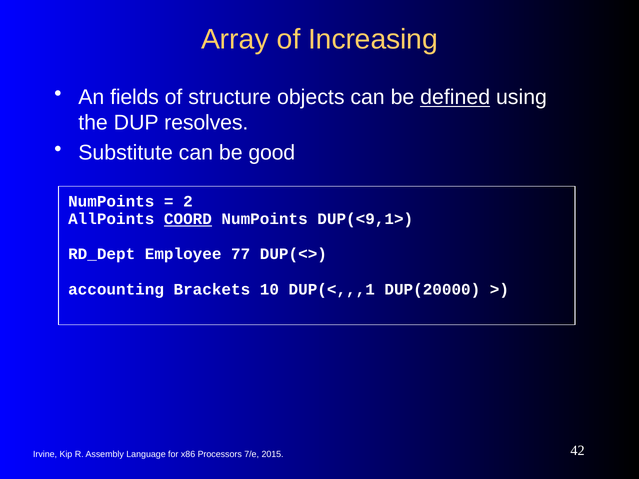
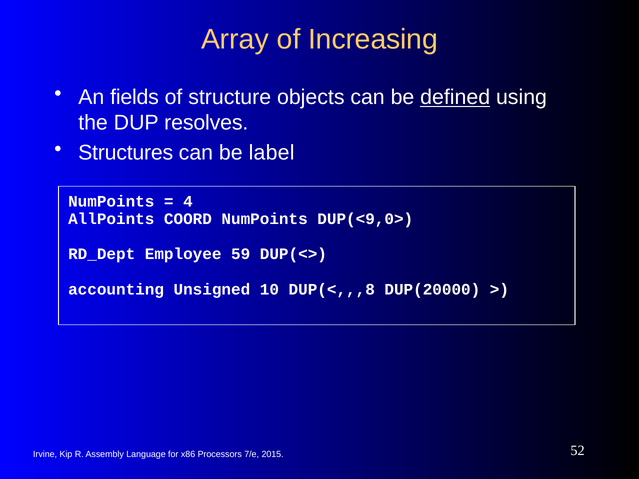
Substitute: Substitute -> Structures (126, 153)
good: good -> label (272, 153)
2: 2 -> 4 (188, 202)
COORD underline: present -> none (188, 219)
DUP(<9,1>: DUP(<9,1> -> DUP(<9,0> (365, 219)
77: 77 -> 59 (241, 254)
Brackets: Brackets -> Unsigned (212, 289)
DUP(<,,,1: DUP(<,,,1 -> DUP(<,,,8 (332, 289)
42: 42 -> 52 (578, 451)
